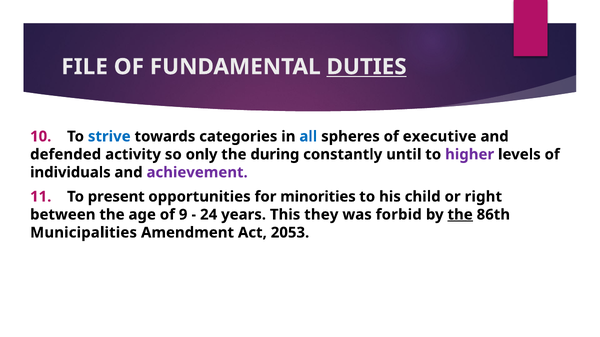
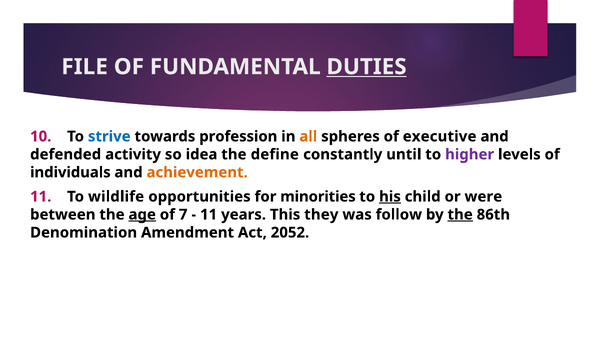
categories: categories -> profession (238, 137)
all colour: blue -> orange (308, 137)
only: only -> idea (202, 155)
during: during -> define (275, 155)
achievement colour: purple -> orange (197, 173)
present: present -> wildlife (116, 197)
his underline: none -> present (390, 197)
right: right -> were (483, 197)
age underline: none -> present (142, 215)
9: 9 -> 7 (183, 215)
24: 24 -> 11 (209, 215)
forbid: forbid -> follow (399, 215)
Municipalities: Municipalities -> Denomination (84, 233)
2053: 2053 -> 2052 (290, 233)
